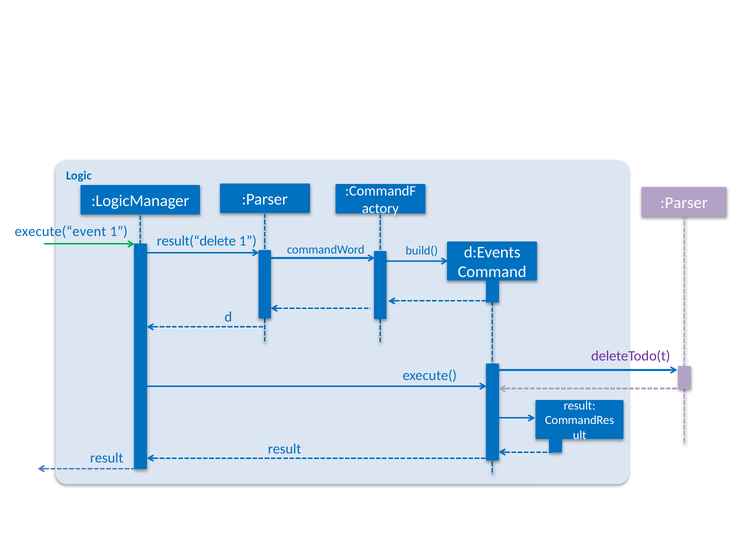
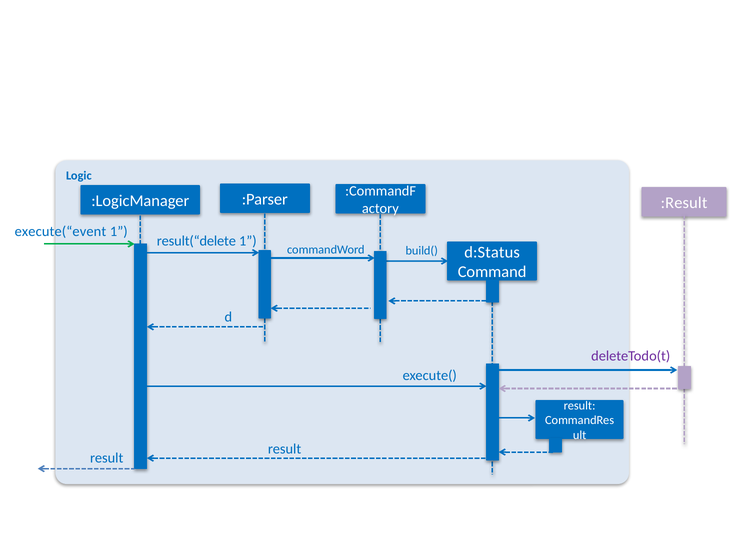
:Parser: :Parser -> :Result (684, 203)
d:Events: d:Events -> d:Status (492, 252)
